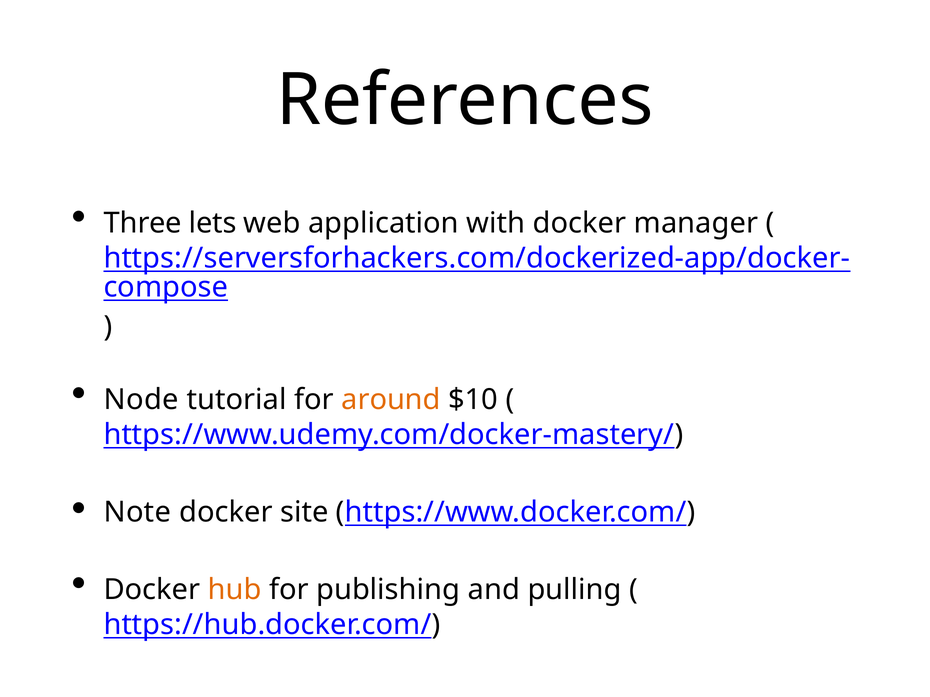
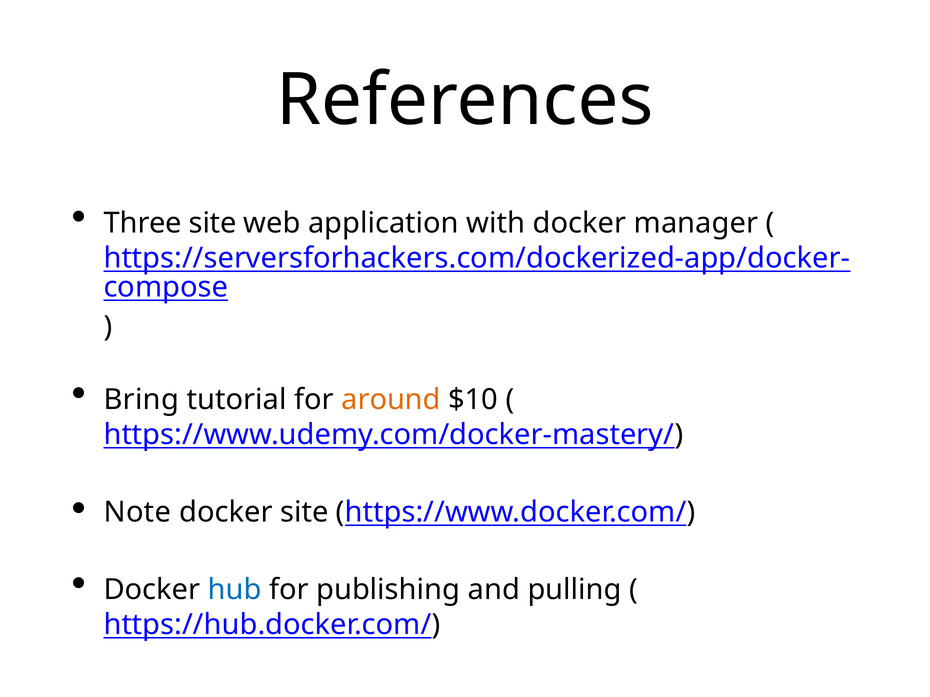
Three lets: lets -> site (213, 223)
Node: Node -> Bring (141, 400)
hub colour: orange -> blue (235, 590)
